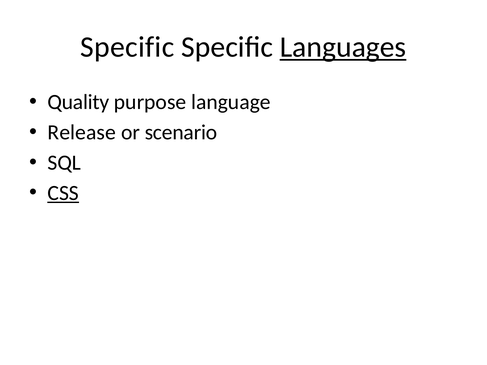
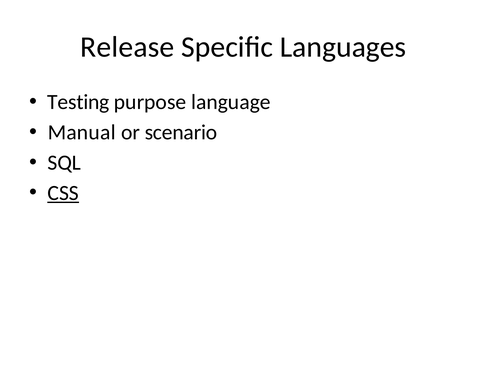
Specific: Specific -> Release (127, 47)
Languages underline: present -> none (343, 47)
Quality: Quality -> Testing (78, 102)
Release: Release -> Manual (82, 132)
